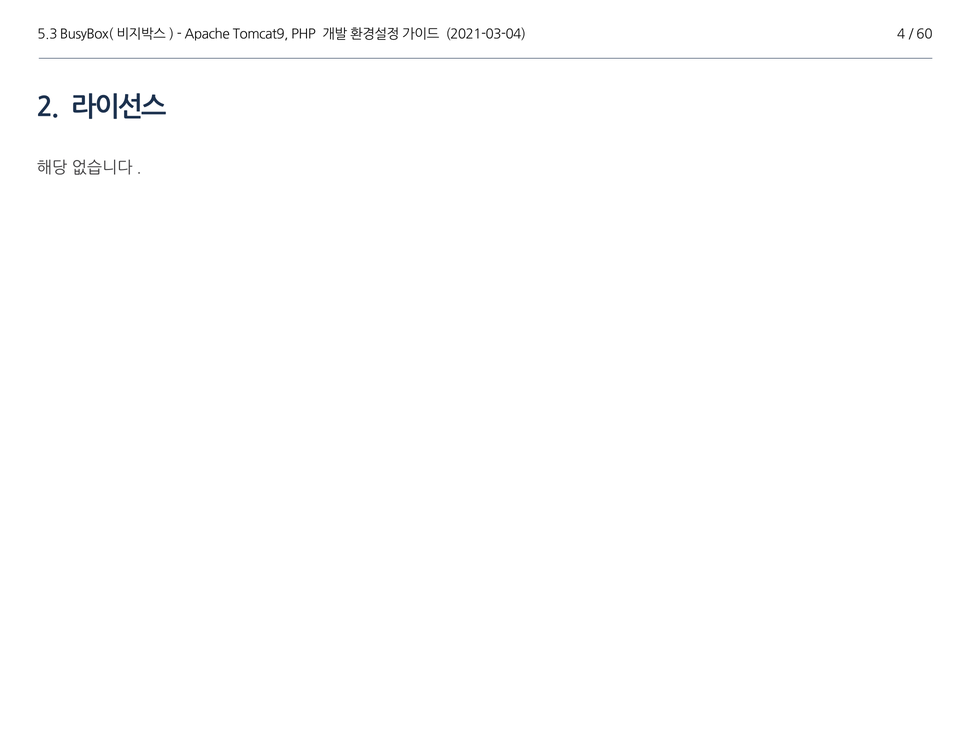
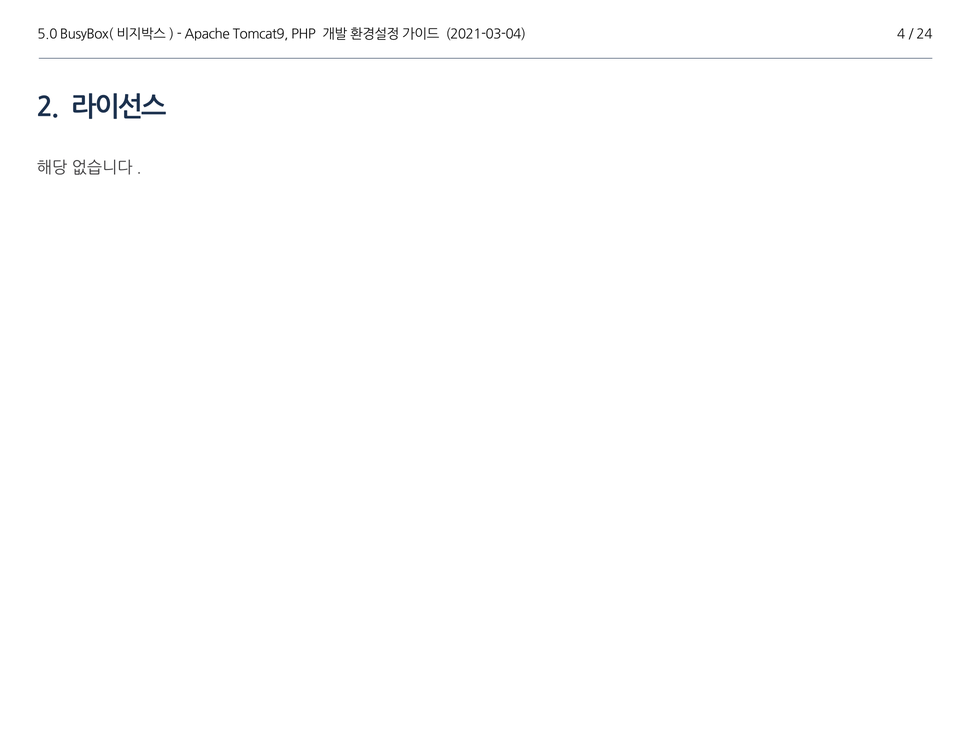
5.3: 5.3 -> 5.0 (47, 35)
60: 60 -> 24 (924, 35)
